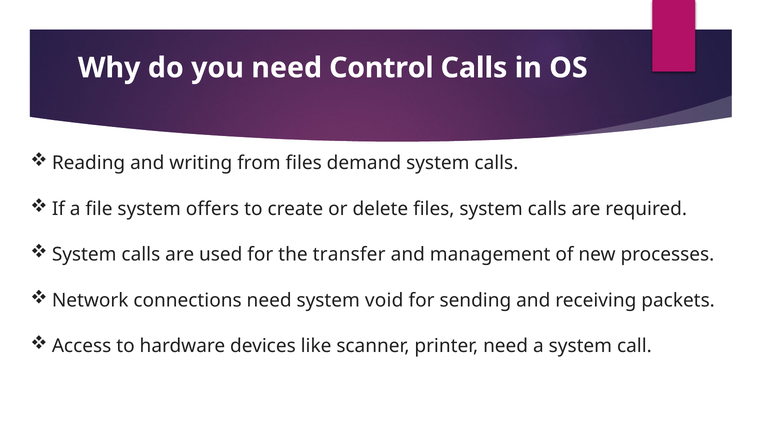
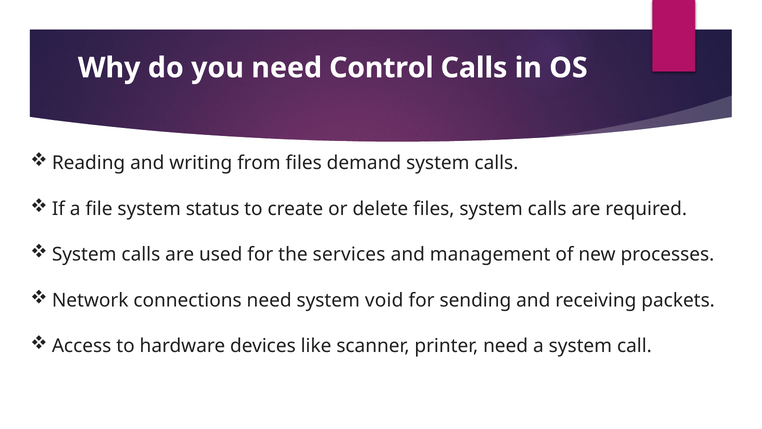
offers: offers -> status (213, 209)
transfer: transfer -> services (349, 254)
